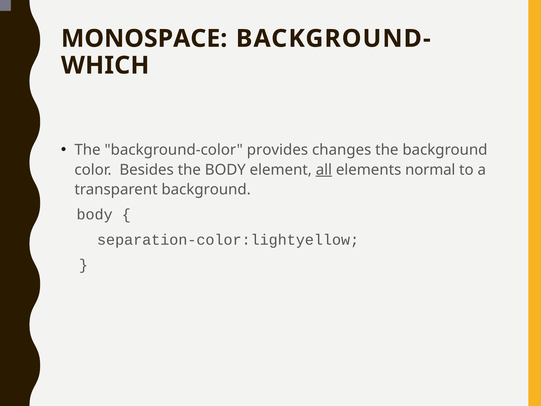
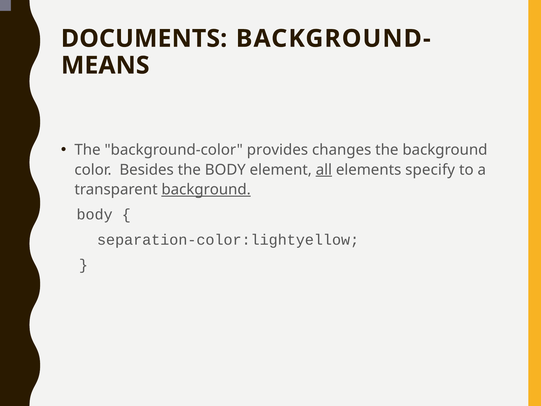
MONOSPACE: MONOSPACE -> DOCUMENTS (144, 39)
WHICH: WHICH -> MEANS (105, 65)
normal: normal -> specify (430, 170)
background underline: none -> present (206, 189)
